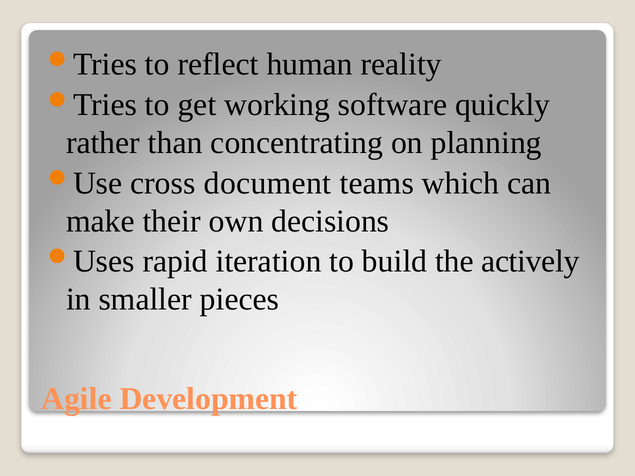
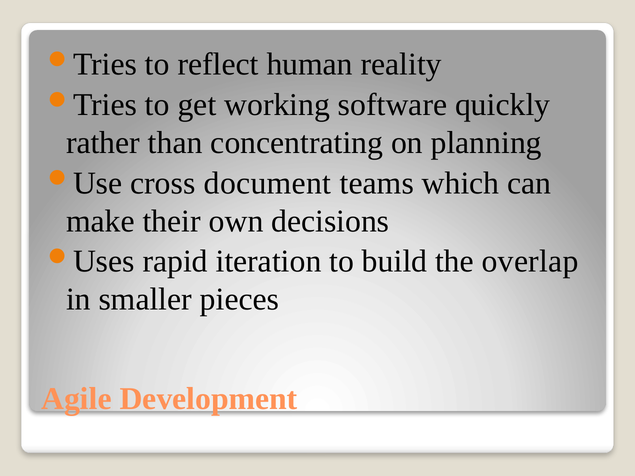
actively: actively -> overlap (530, 262)
